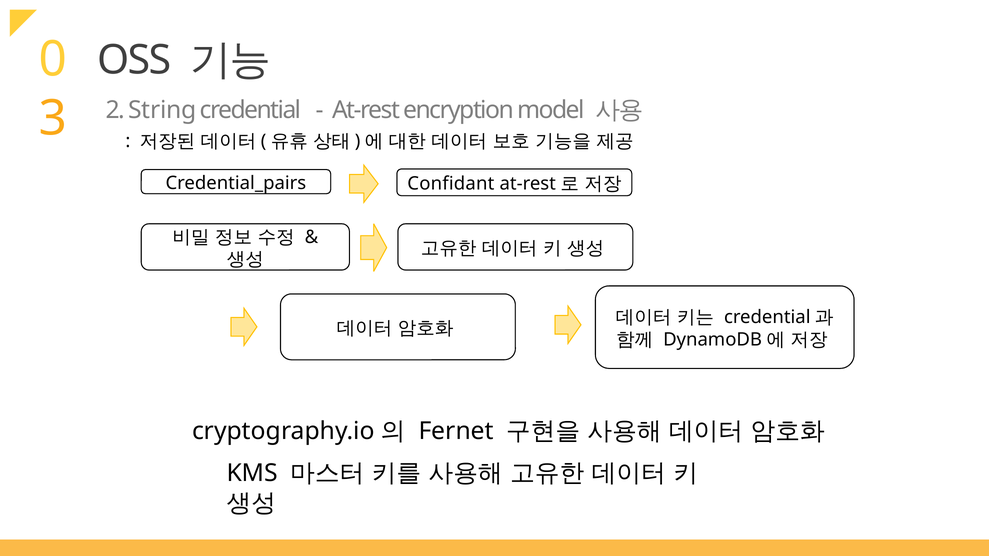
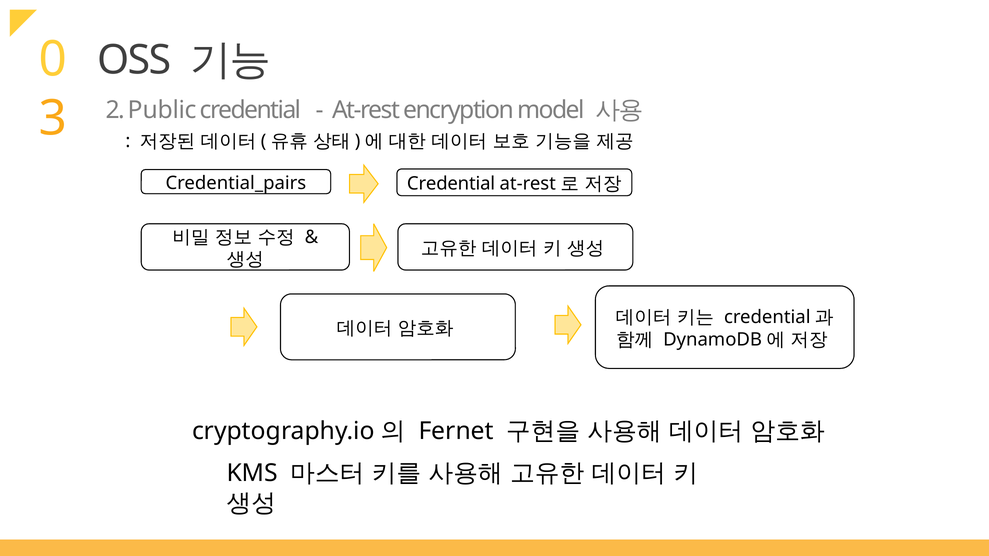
String: String -> Public (162, 110)
Credential_pairs Confidant: Confidant -> Credential (451, 184)
